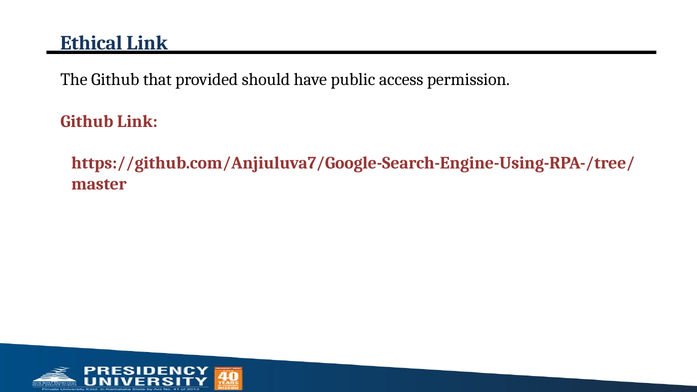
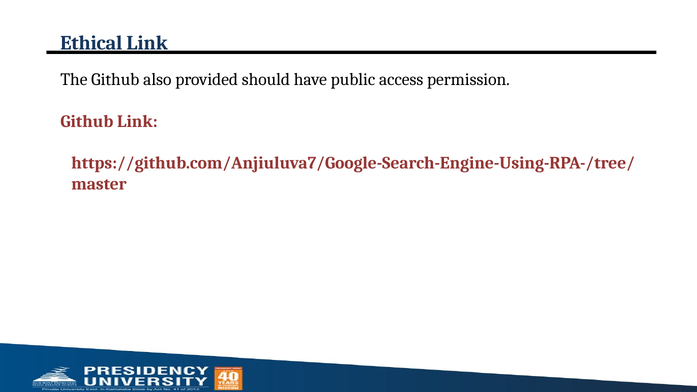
that: that -> also (157, 80)
